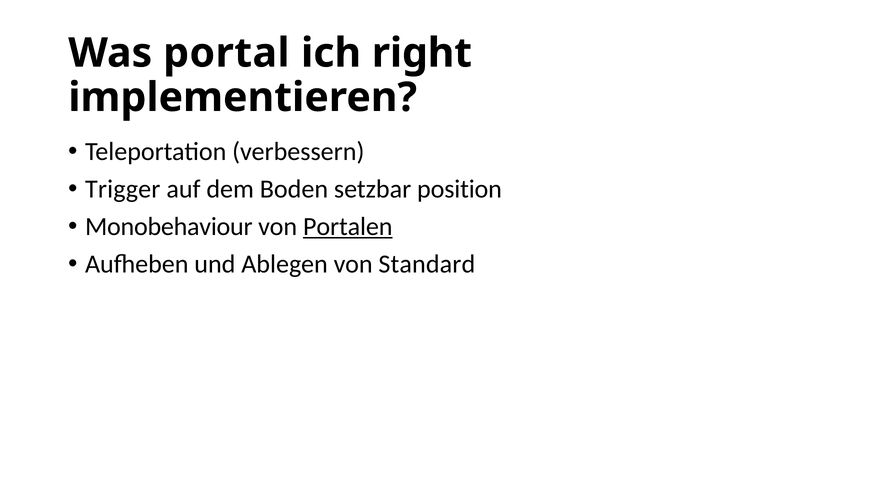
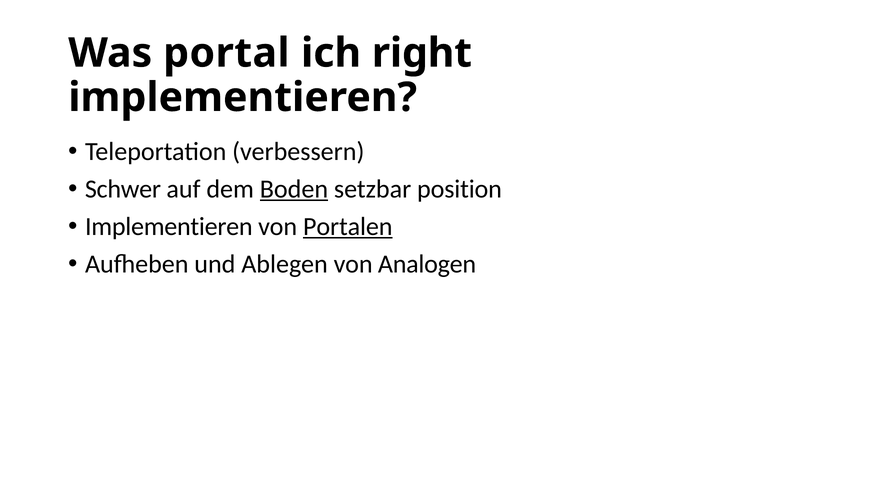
Trigger: Trigger -> Schwer (123, 189)
Boden underline: none -> present (294, 189)
Monobehaviour: Monobehaviour -> Implementieren (169, 226)
Standard: Standard -> Analogen (427, 264)
